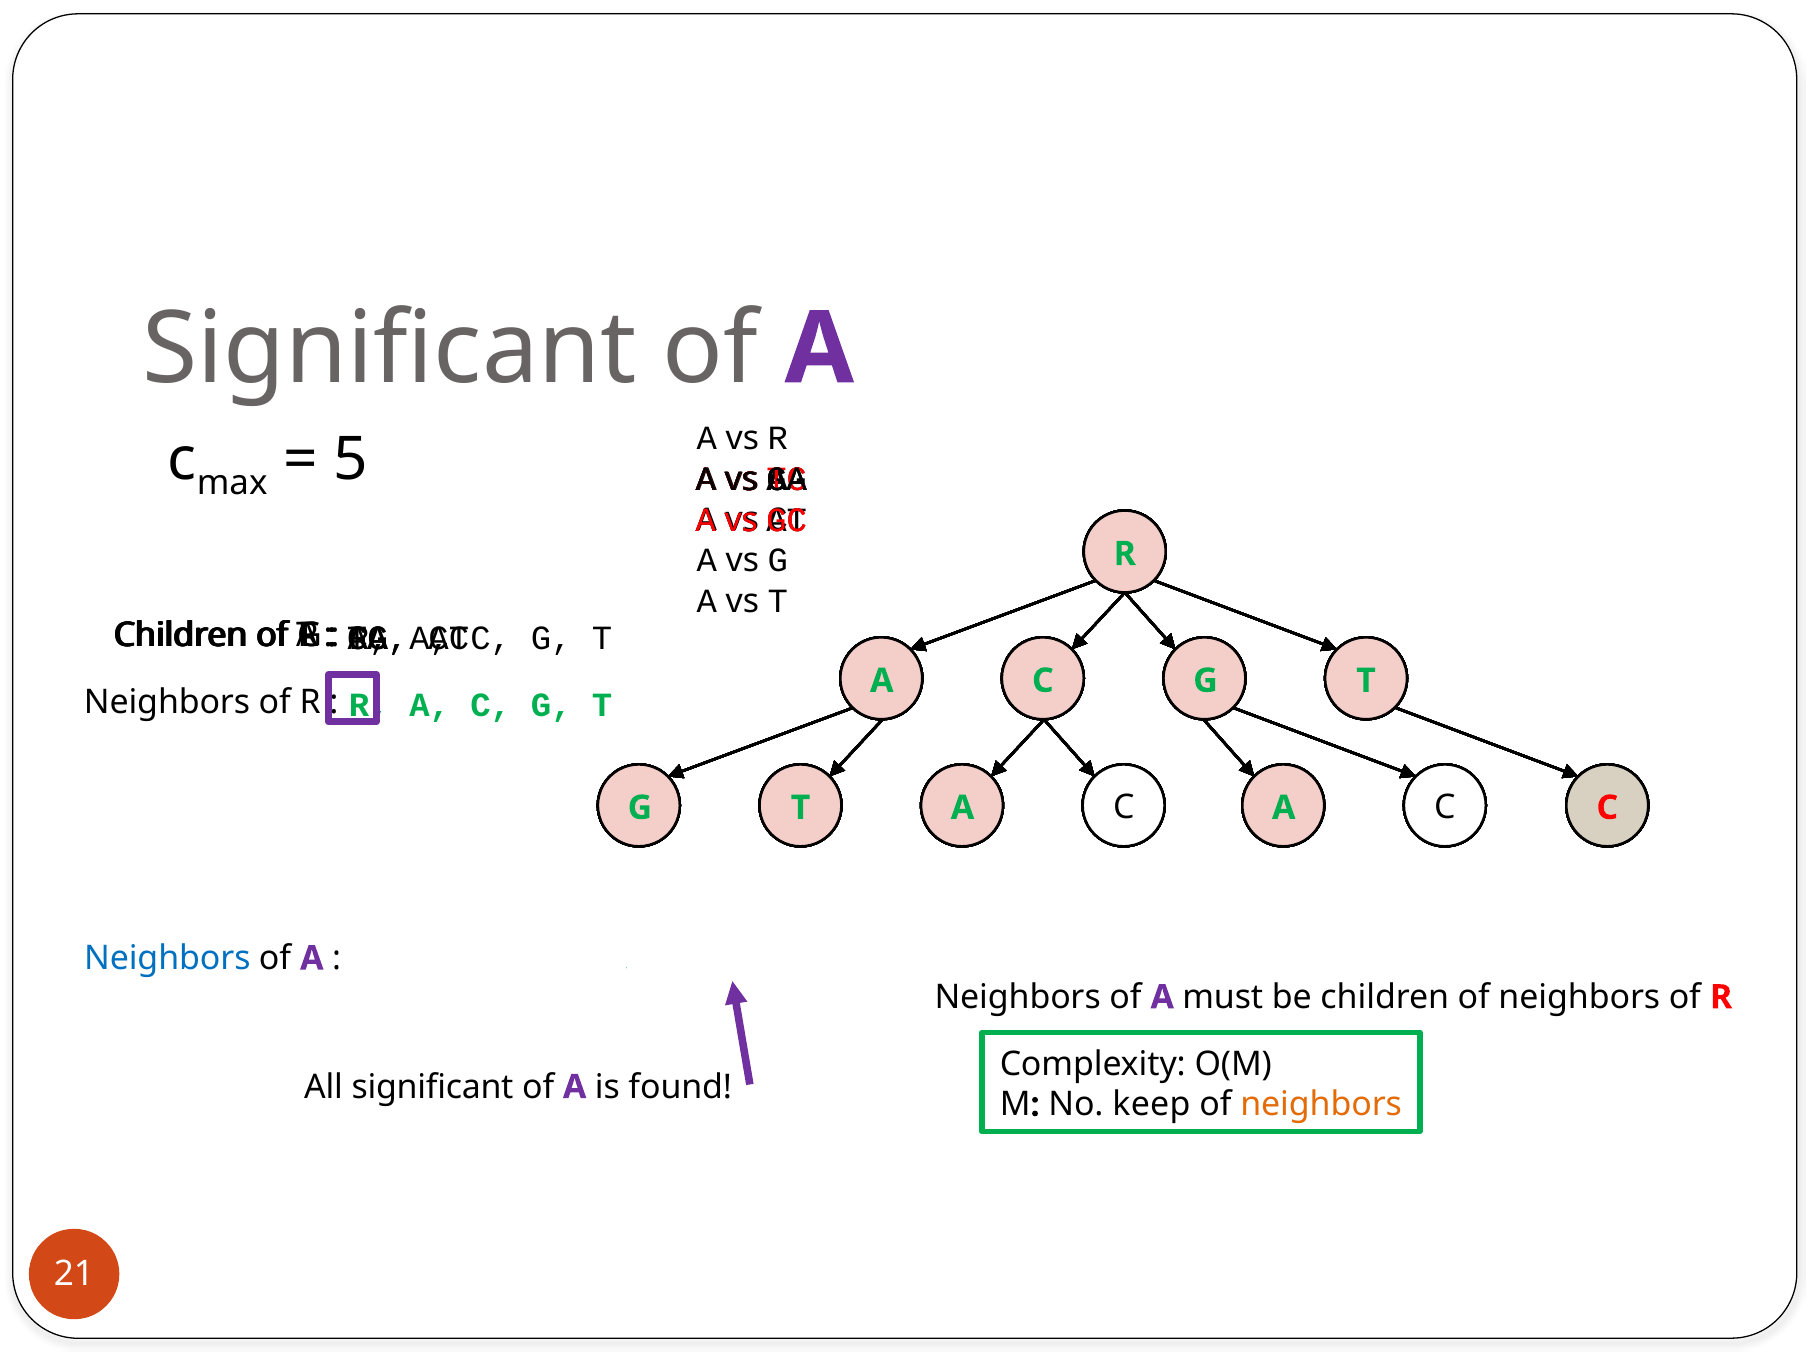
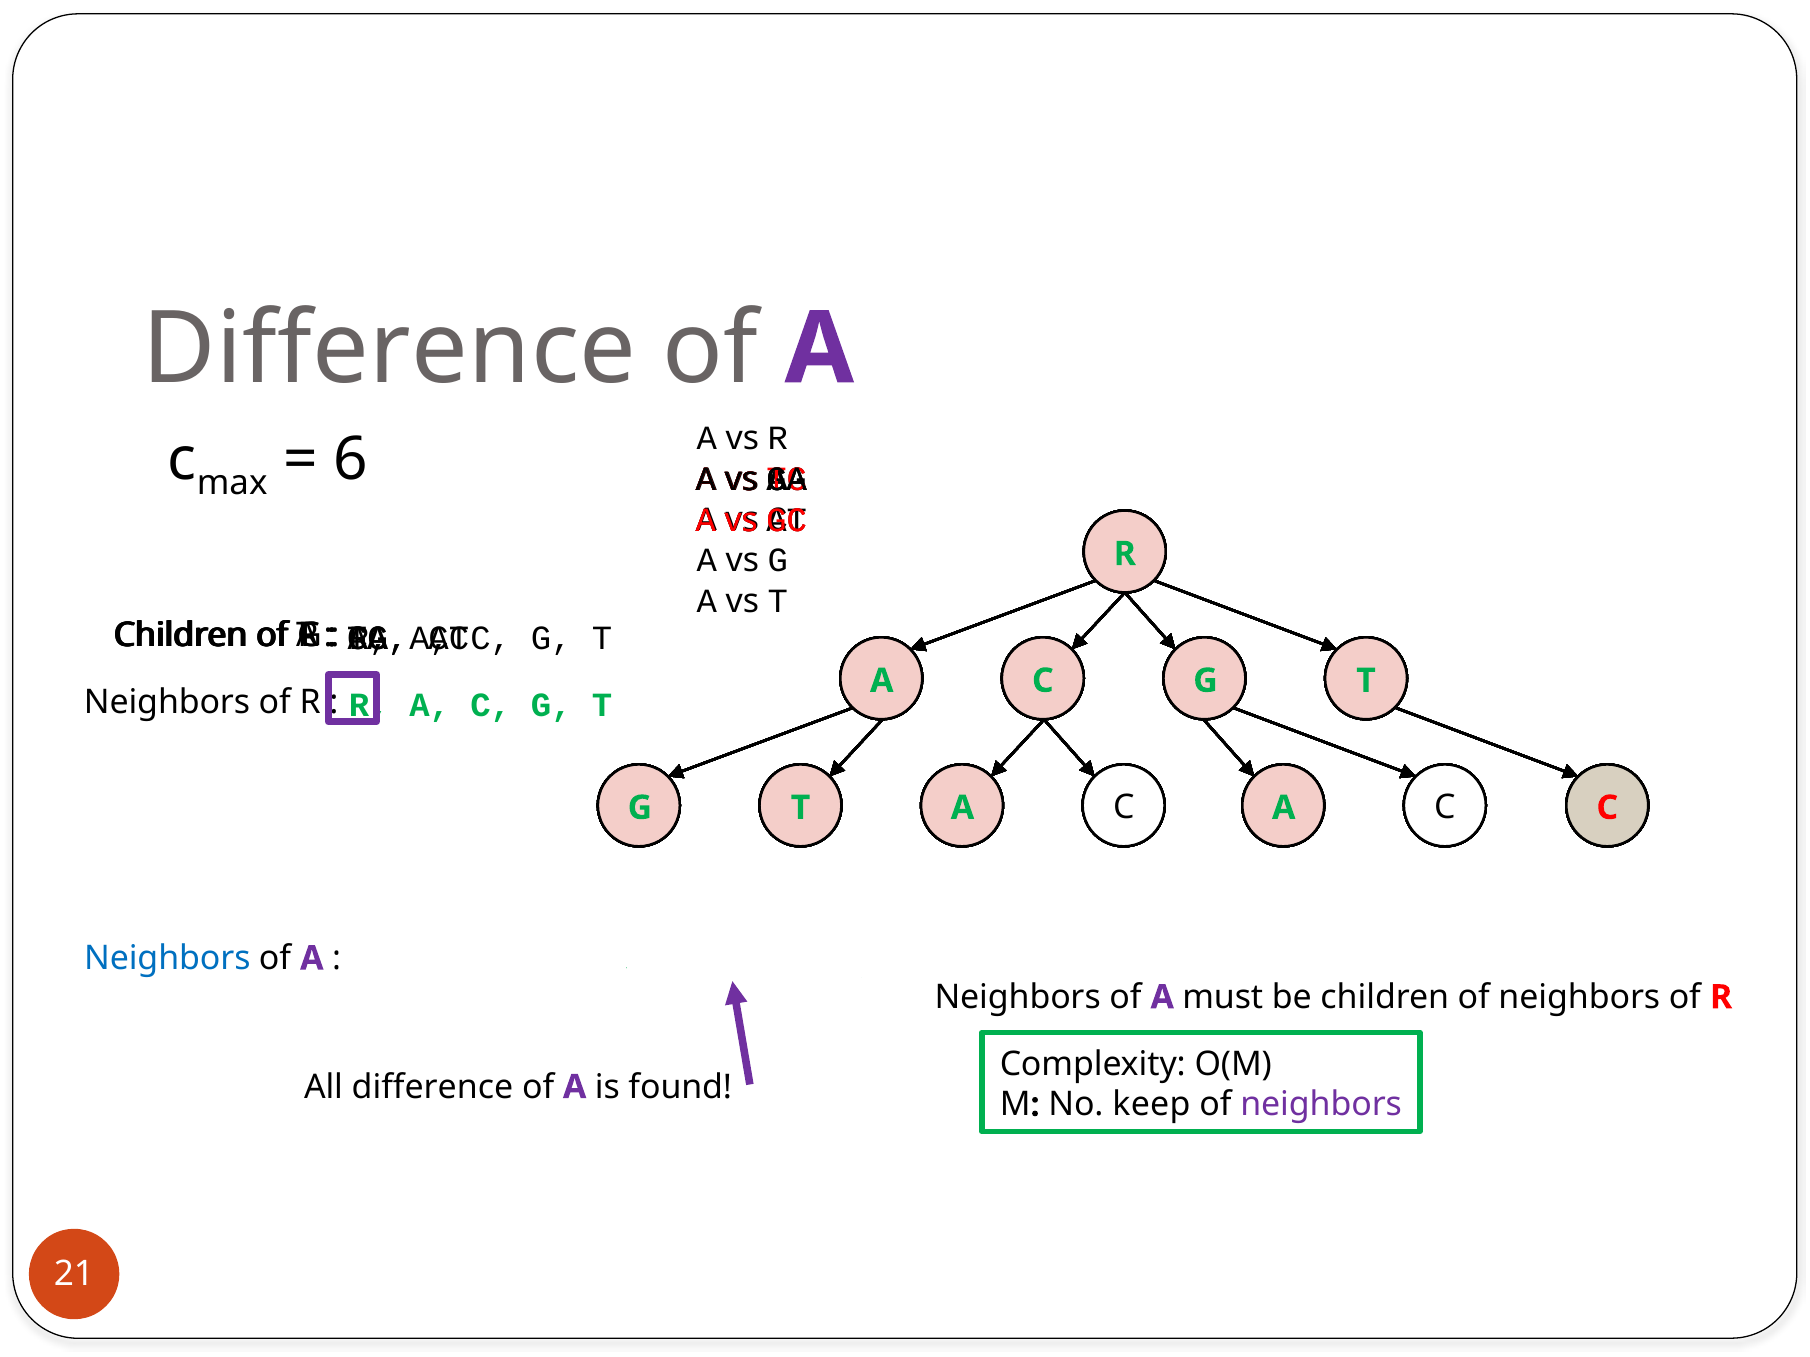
Significant: Significant -> Difference (389, 349)
5: 5 -> 6 (351, 460)
All significant: significant -> difference (432, 1087)
neighbors colour: orange -> purple (1321, 1105)
